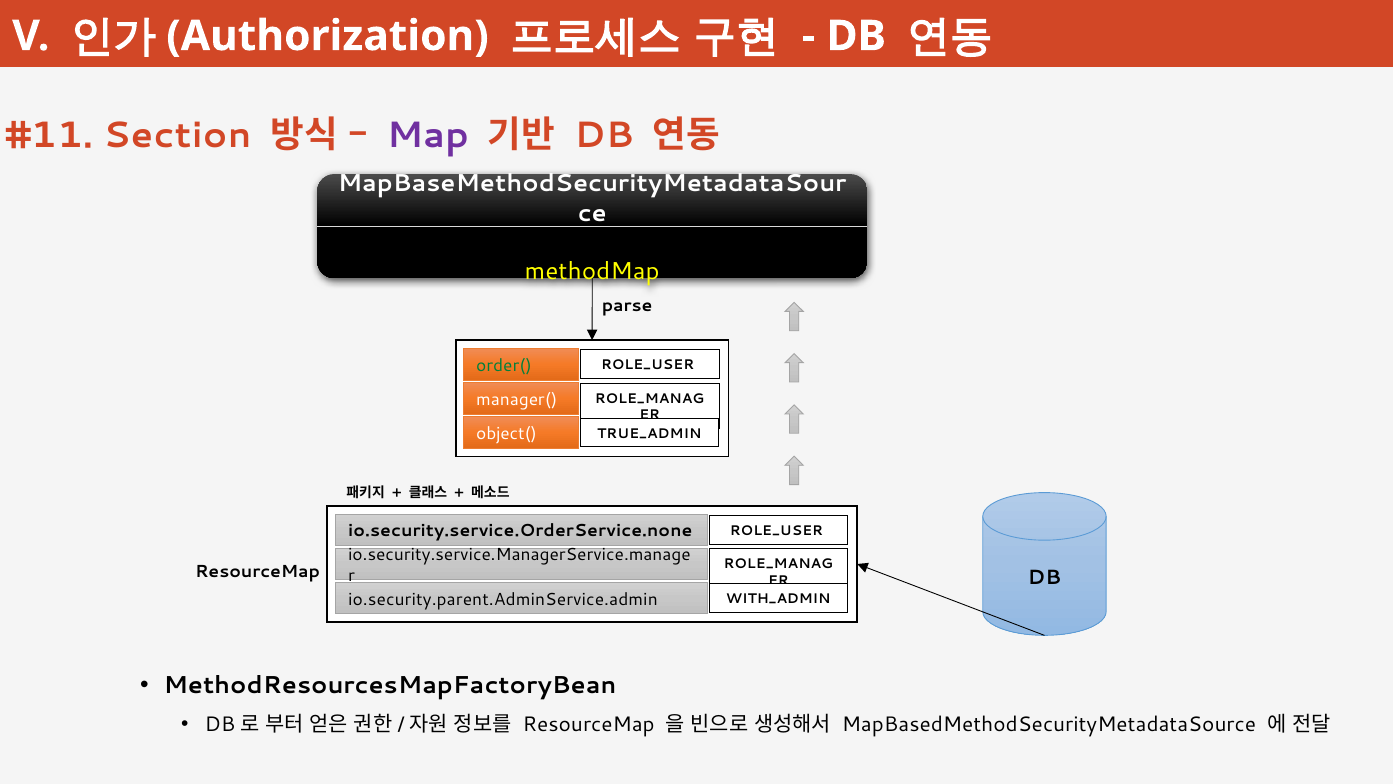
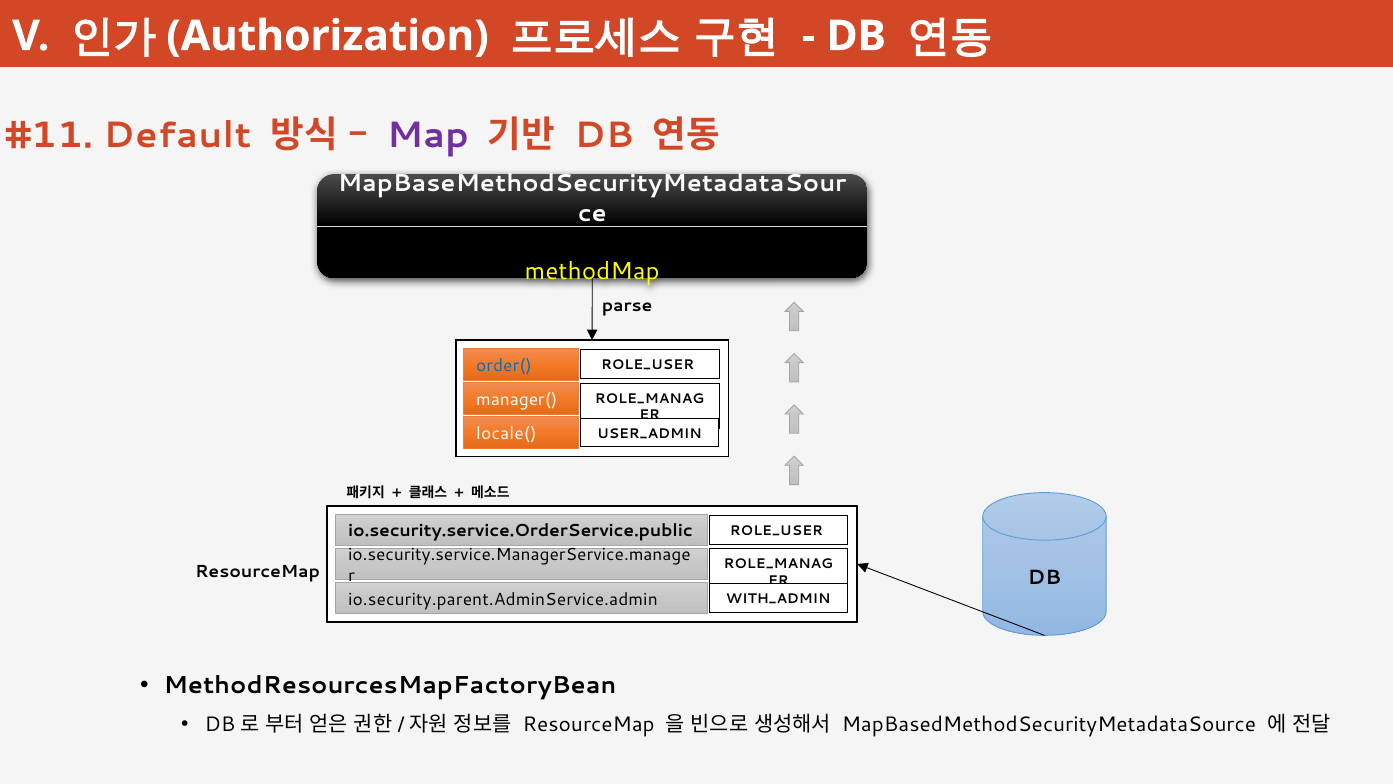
Section: Section -> Default (177, 135)
order( colour: green -> blue (504, 365)
object(: object( -> locale( (506, 433)
TRUE_ADMIN: TRUE_ADMIN -> USER_ADMIN (649, 433)
io.security.service.OrderService.none: io.security.service.OrderService.none -> io.security.service.OrderService.public (520, 531)
